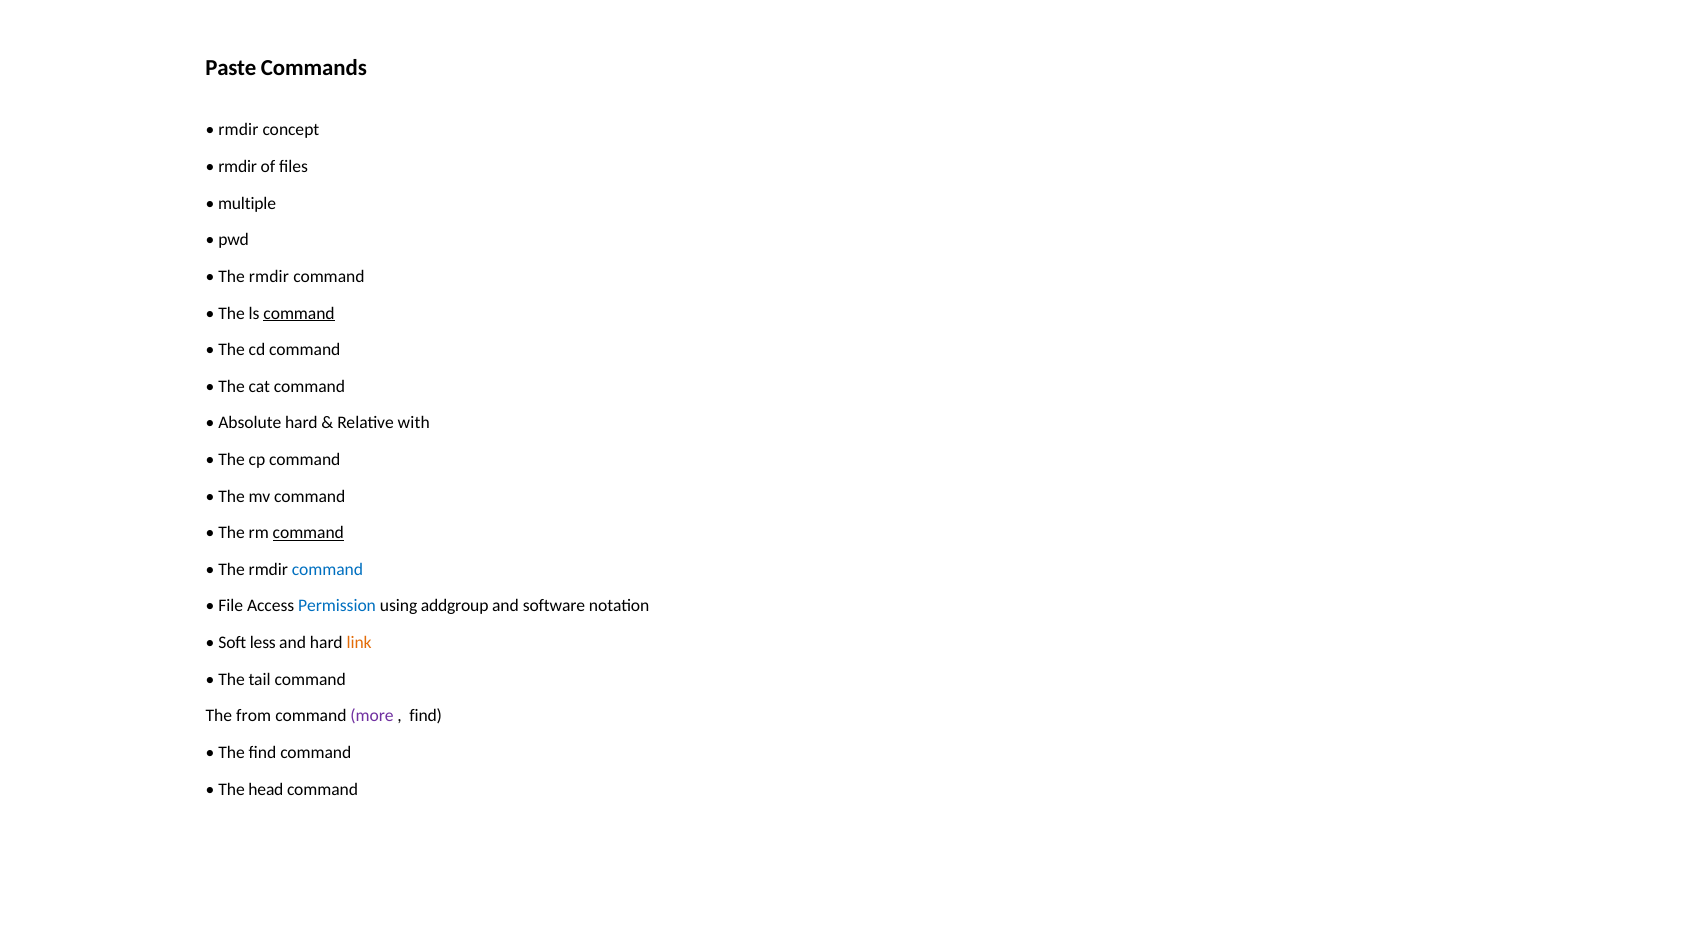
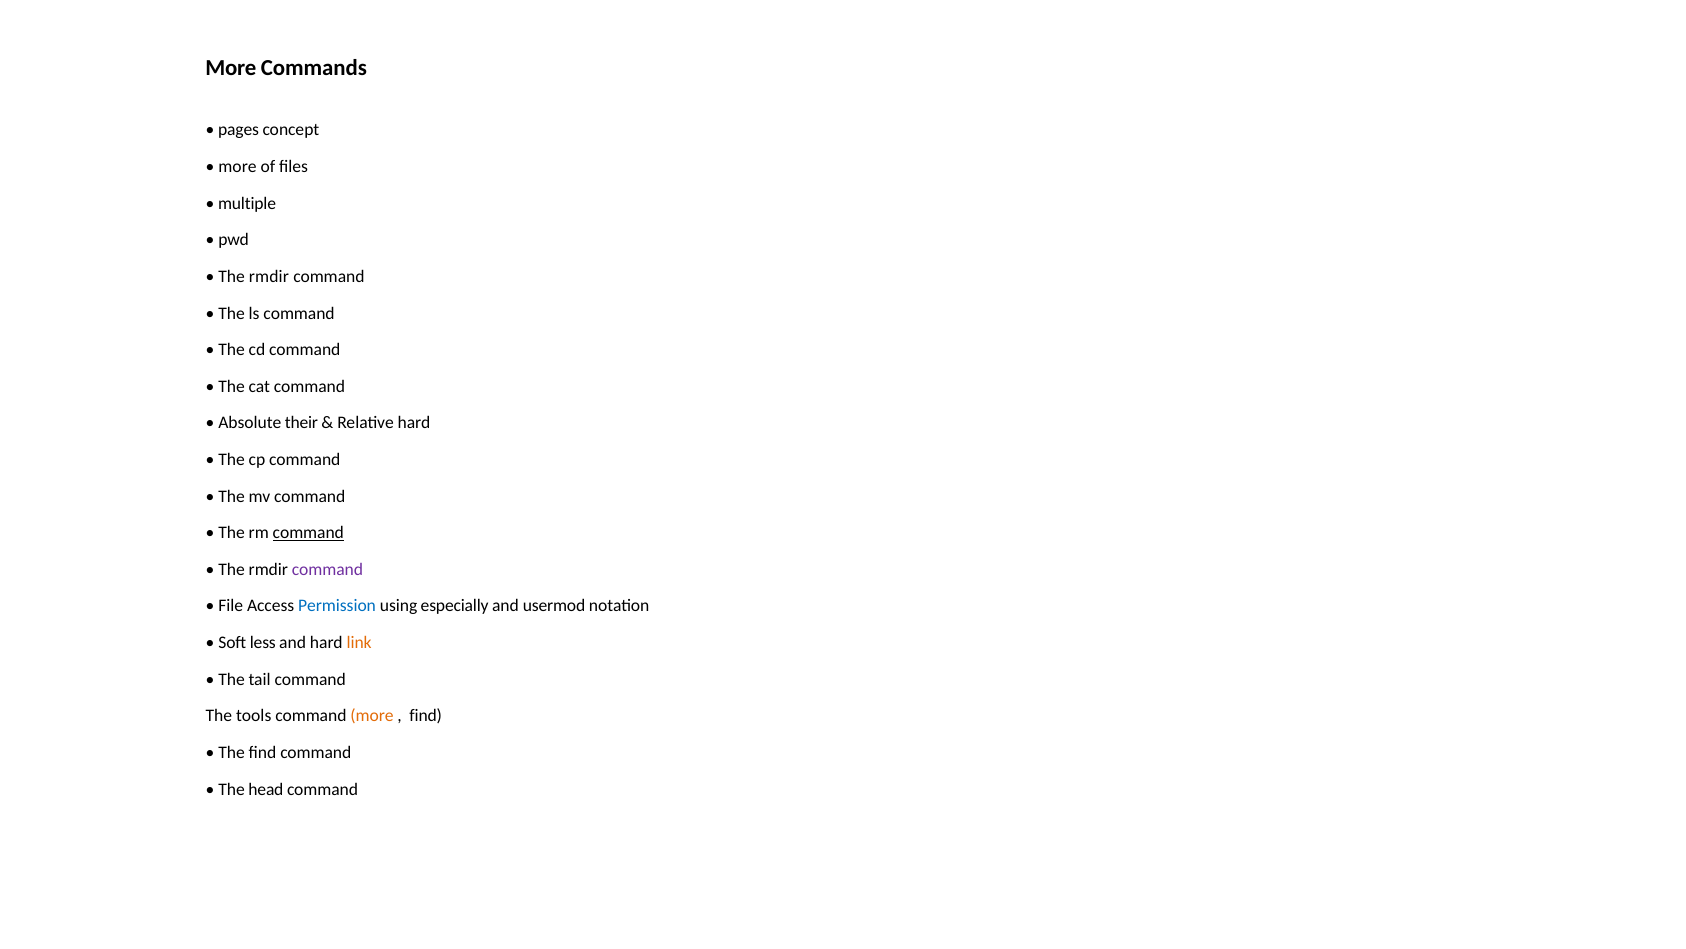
Paste: Paste -> More (231, 67)
rmdir: rmdir -> pages (239, 130)
rmdir: rmdir -> more (238, 167)
command underline: present -> none (299, 313)
Absolute hard: hard -> their (301, 423)
Relative with: with -> hard (414, 423)
command colour: blue -> purple (327, 569)
addgroup: addgroup -> especially (455, 606)
software: software -> usermod (554, 606)
from: from -> tools (254, 716)
more colour: purple -> orange (372, 716)
